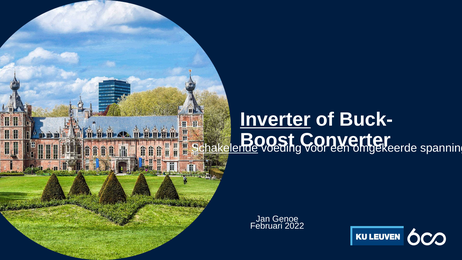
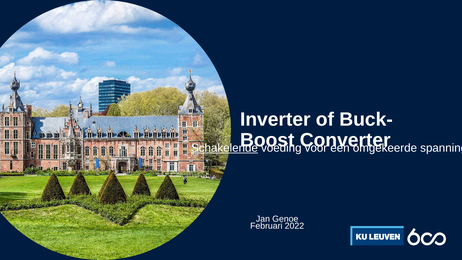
Inverter underline: present -> none (275, 119)
